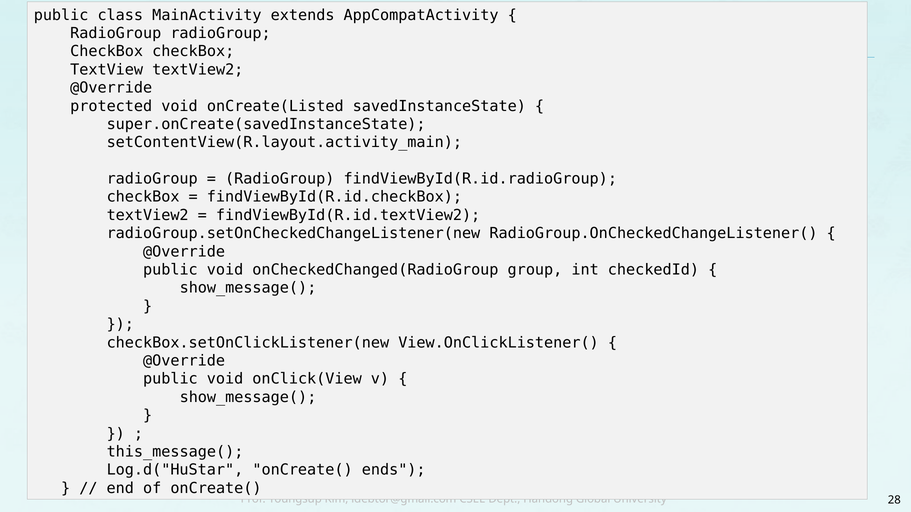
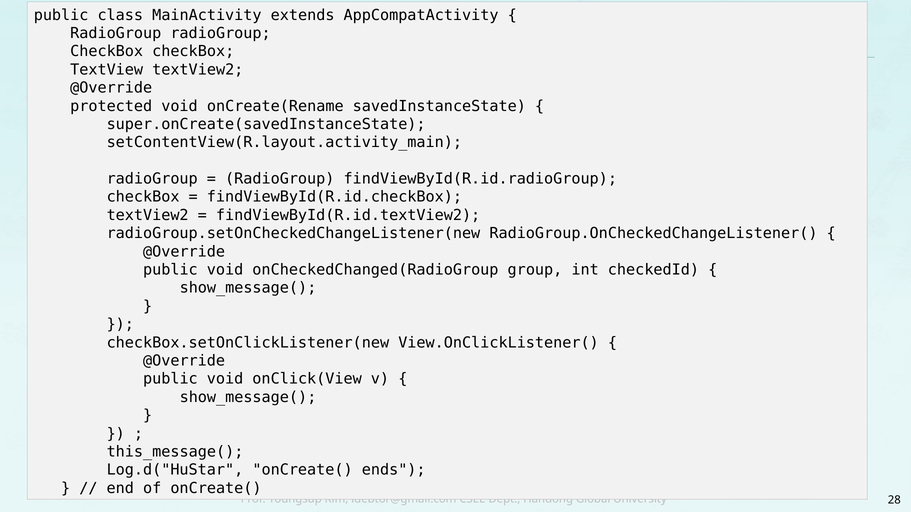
onCreate(Listed: onCreate(Listed -> onCreate(Rename (275, 106)
